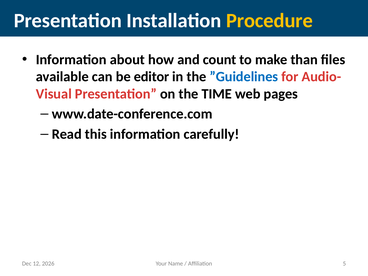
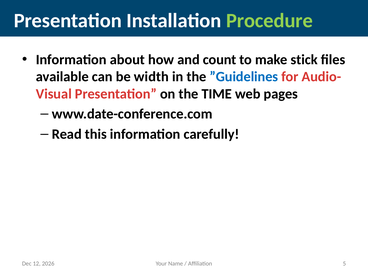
Procedure colour: yellow -> light green (269, 21)
than: than -> stick (304, 60)
editor: editor -> width (151, 77)
